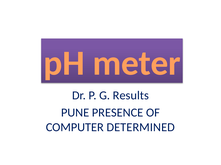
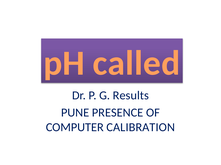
meter: meter -> called (136, 63)
DETERMINED: DETERMINED -> CALIBRATION (141, 128)
